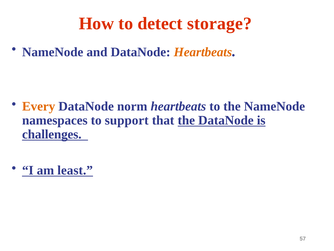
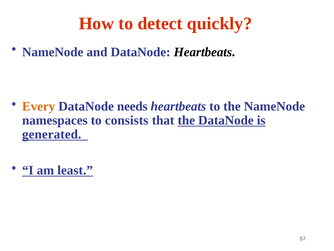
storage: storage -> quickly (220, 24)
Heartbeats colour: orange -> black (203, 52)
norm: norm -> needs (132, 106)
support: support -> consists (127, 120)
challenges: challenges -> generated (52, 134)
